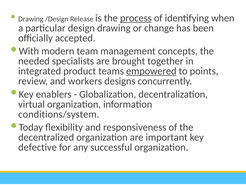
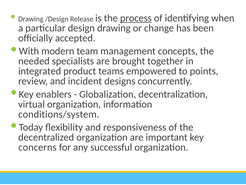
empowered underline: present -> none (151, 71)
workers: workers -> incident (85, 81)
defective: defective -> concerns (37, 147)
